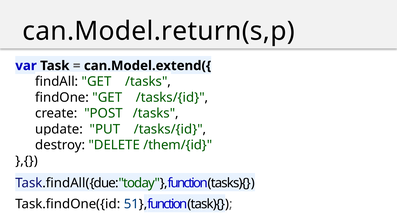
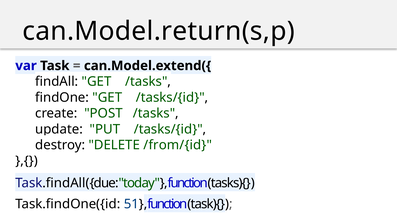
/them/{id: /them/{id -> /from/{id (178, 145)
